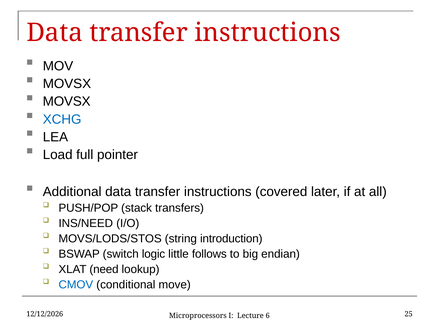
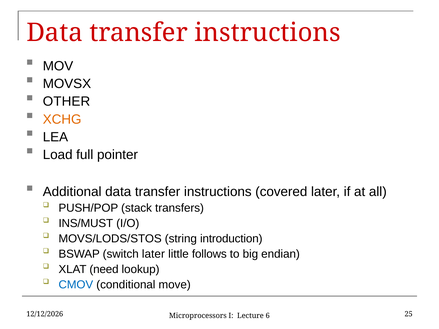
MOVSX: MOVSX -> OTHER (67, 102)
XCHG colour: blue -> orange (62, 119)
INS/NEED: INS/NEED -> INS/MUST (86, 223)
switch logic: logic -> later (153, 254)
